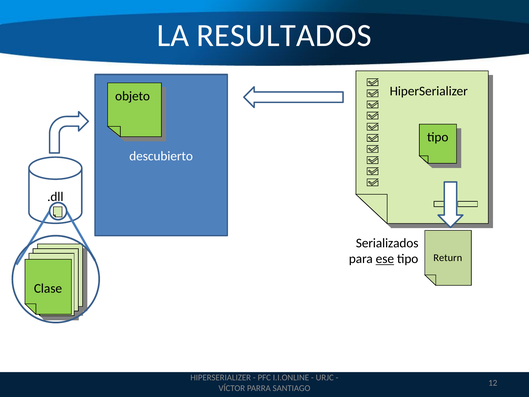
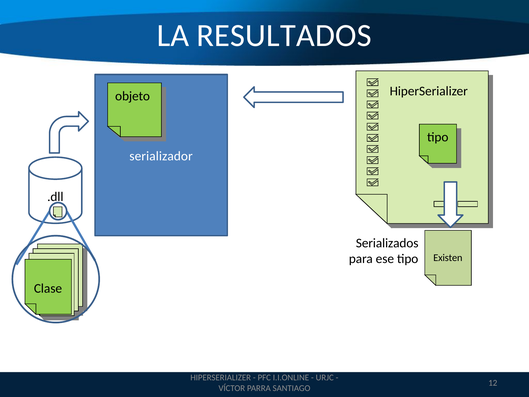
descubierto: descubierto -> serializador (161, 156)
ese underline: present -> none (385, 259)
Return: Return -> Existen (448, 258)
